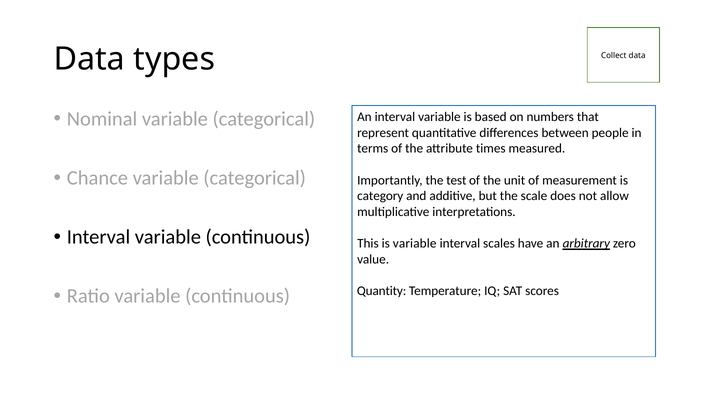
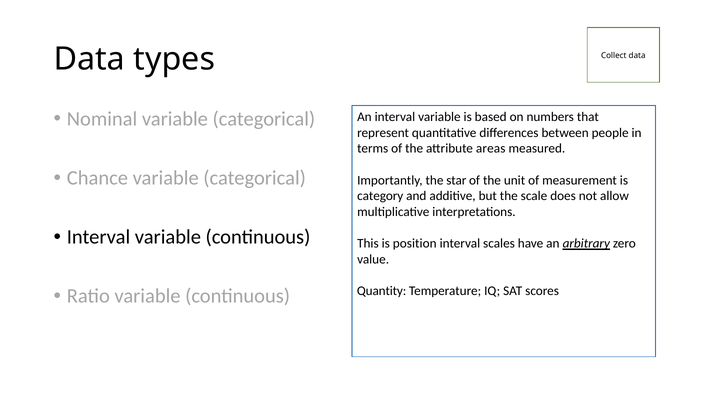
times: times -> areas (491, 149)
test: test -> star (456, 180)
is variable: variable -> position (415, 244)
